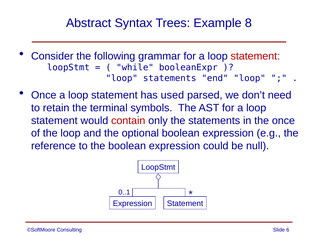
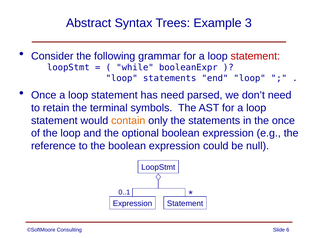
8: 8 -> 3 (248, 23)
has used: used -> need (172, 95)
contain colour: red -> orange (128, 121)
